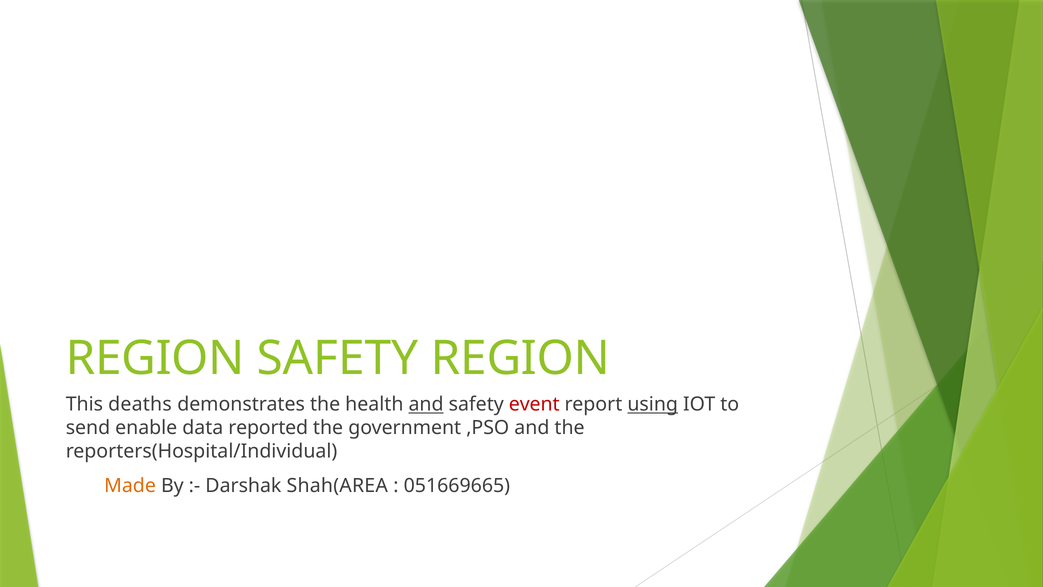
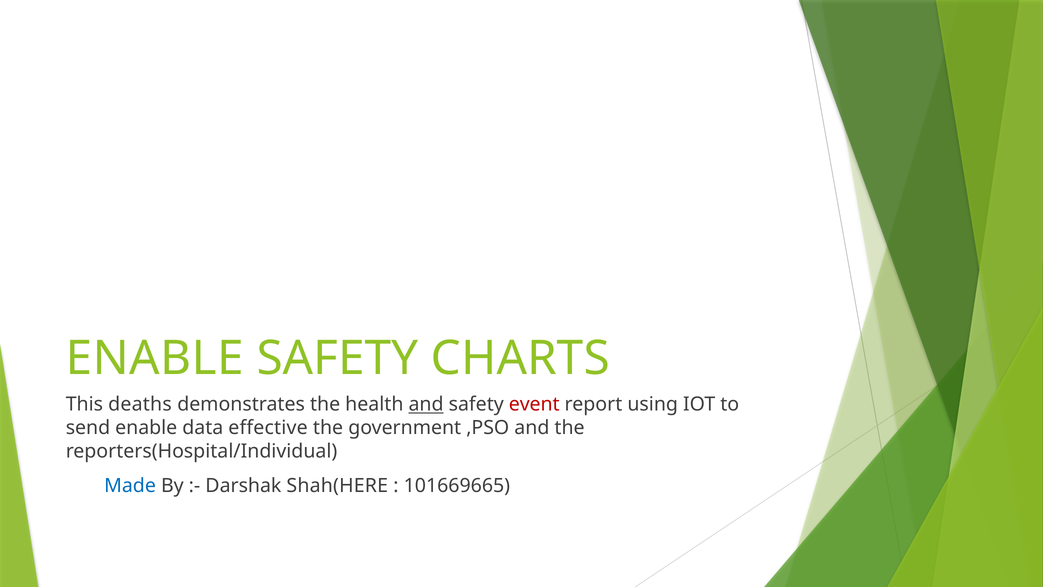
REGION: REGION -> ENABLE (155, 358)
SAFETY REGION: REGION -> CHARTS (520, 358)
using underline: present -> none (653, 404)
reported: reported -> effective (268, 428)
Made colour: orange -> blue (130, 486)
Shah(AREA: Shah(AREA -> Shah(HERE (337, 486)
051669665: 051669665 -> 101669665 (457, 486)
